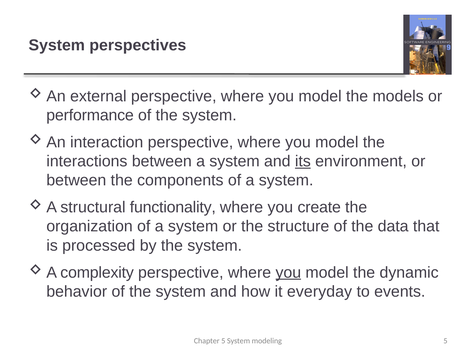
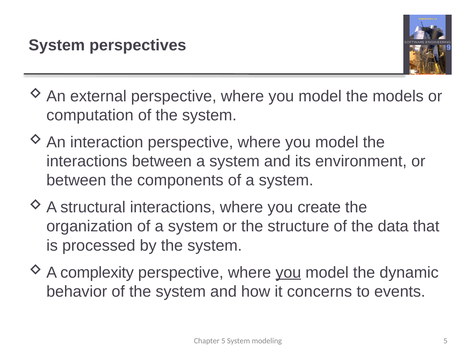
performance: performance -> computation (90, 115)
its underline: present -> none (303, 161)
structural functionality: functionality -> interactions (173, 207)
everyday: everyday -> concerns (320, 291)
